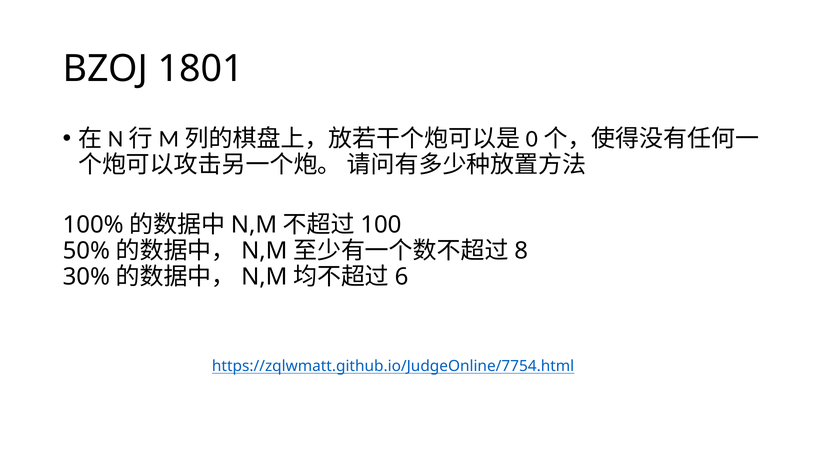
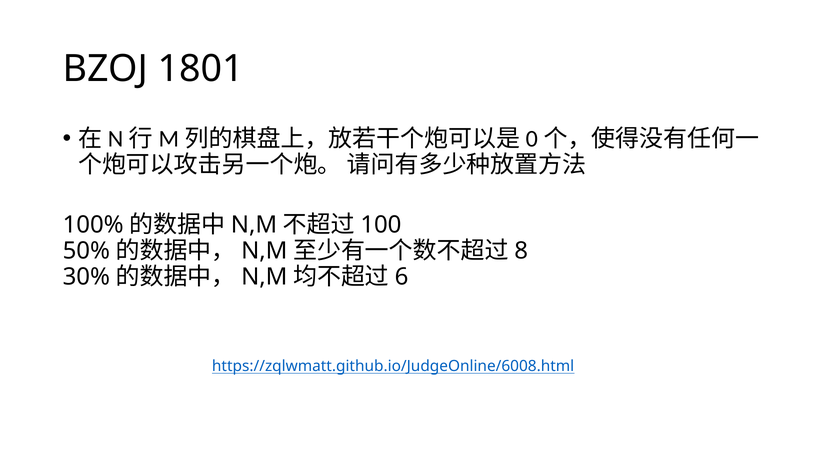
https://zqlwmatt.github.io/JudgeOnline/7754.html: https://zqlwmatt.github.io/JudgeOnline/7754.html -> https://zqlwmatt.github.io/JudgeOnline/6008.html (393, 367)
